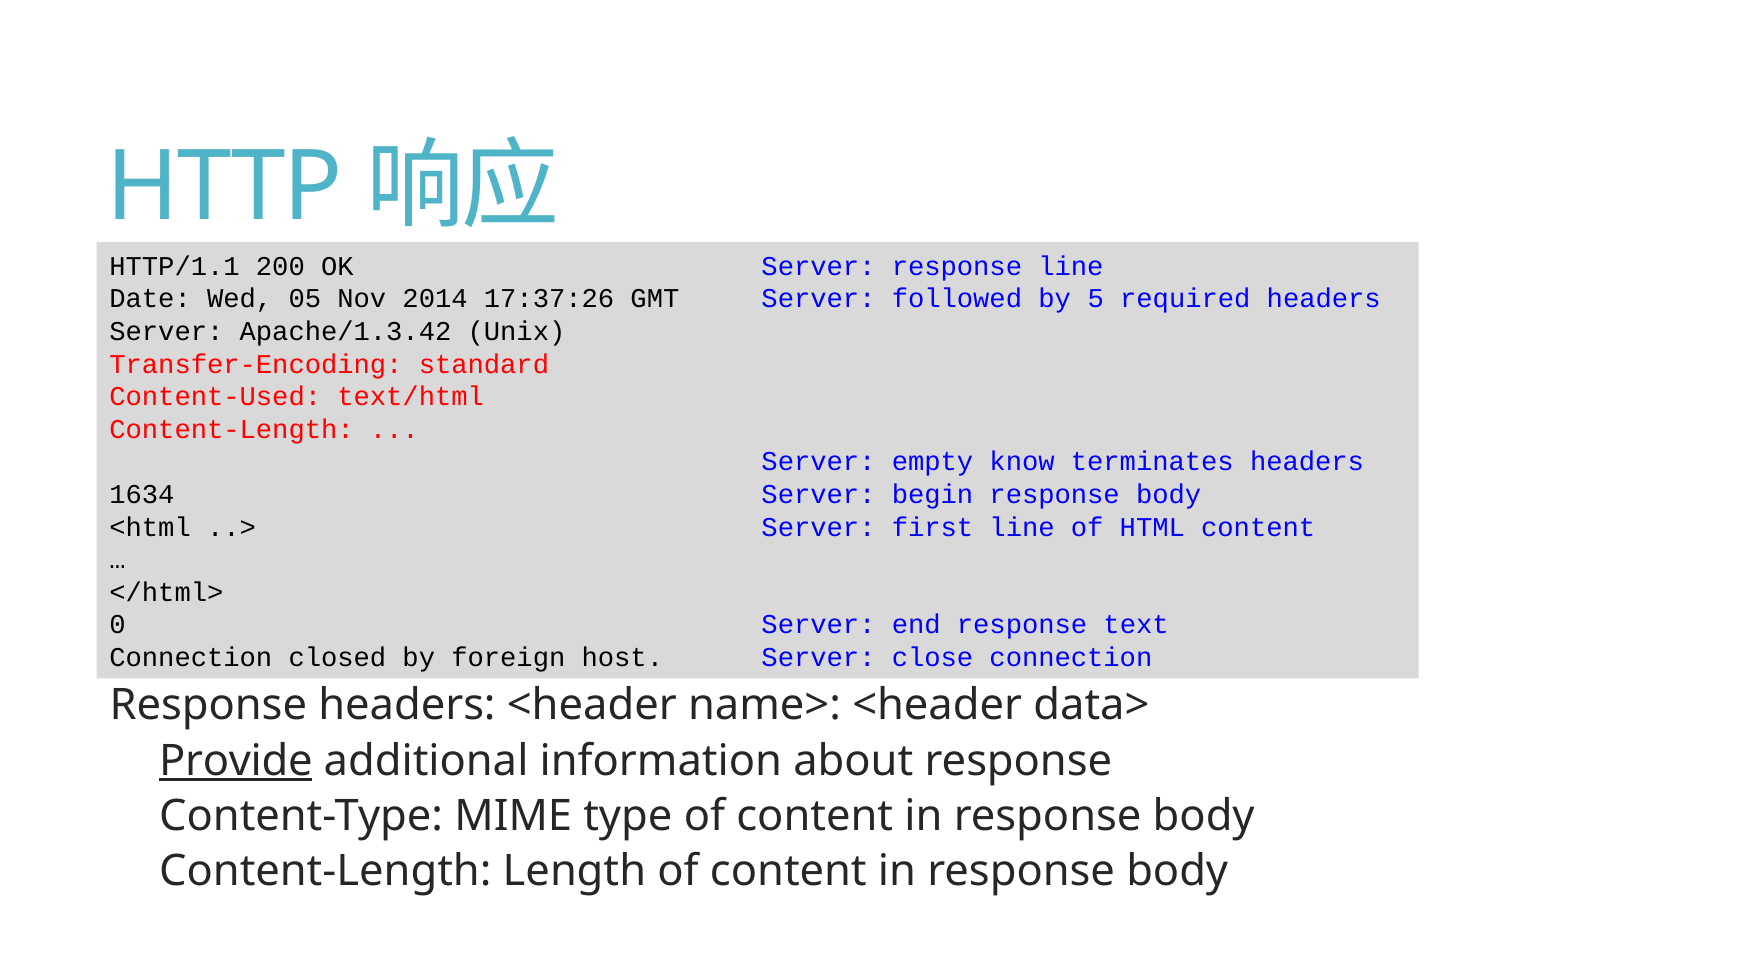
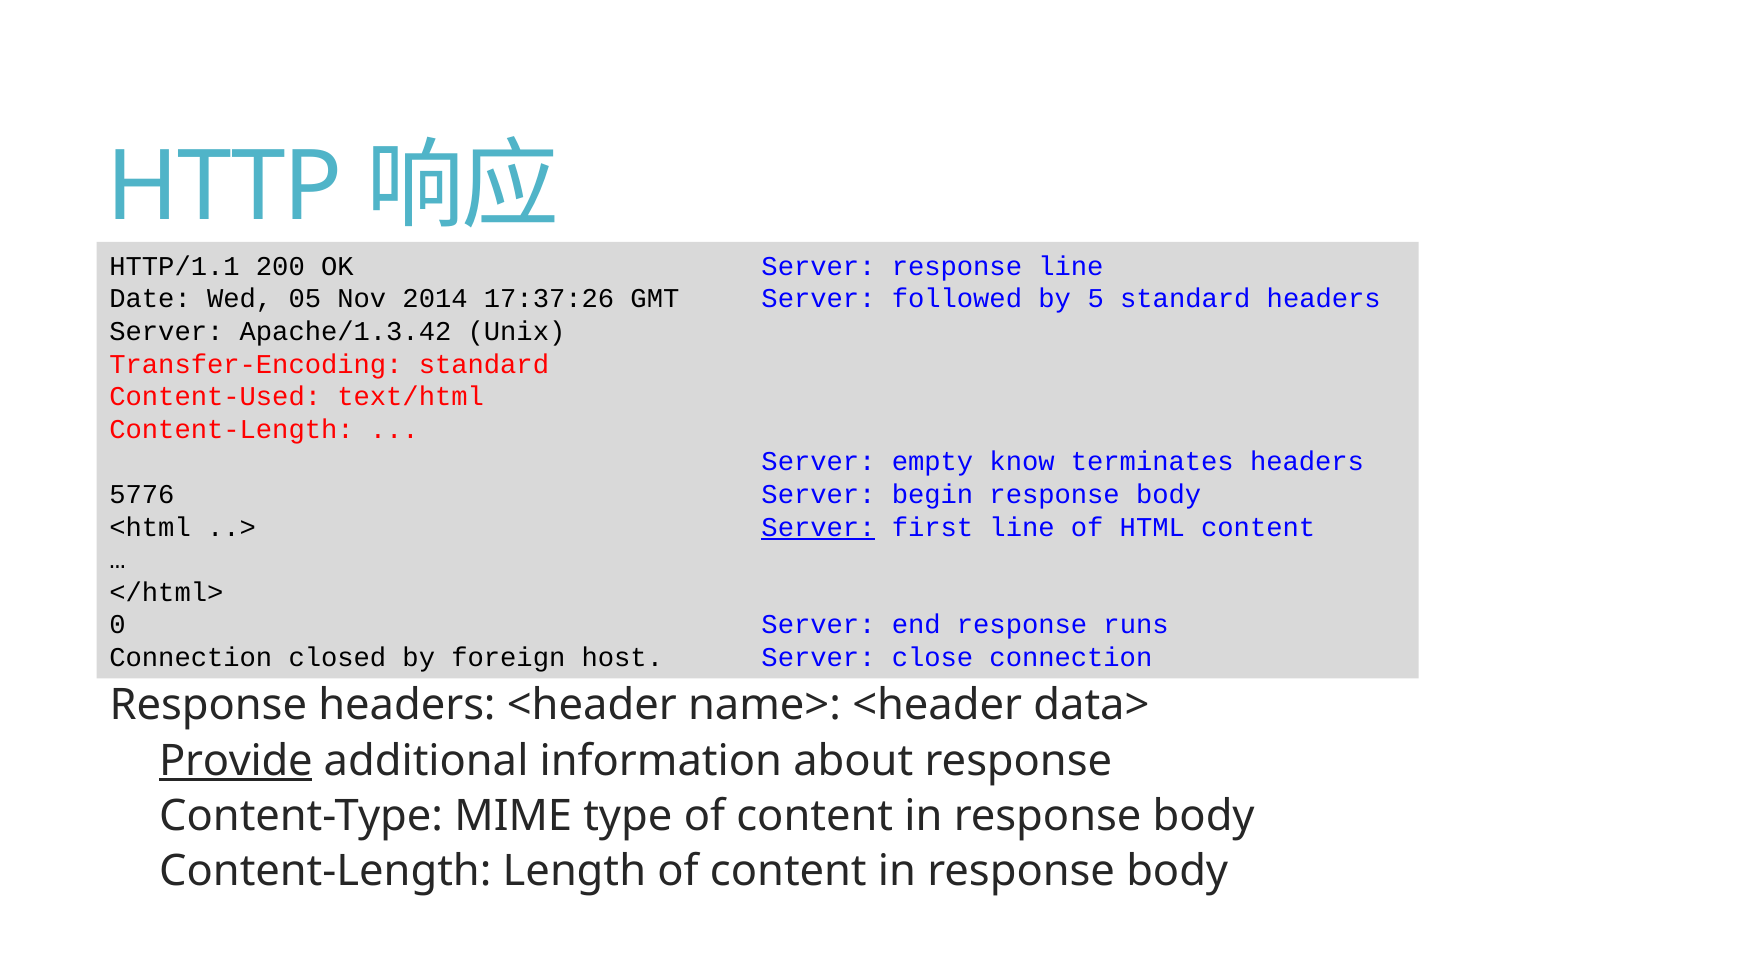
5 required: required -> standard (1185, 299)
1634: 1634 -> 5776 (142, 495)
Server underline: none -> present (818, 527)
text: text -> runs (1136, 625)
